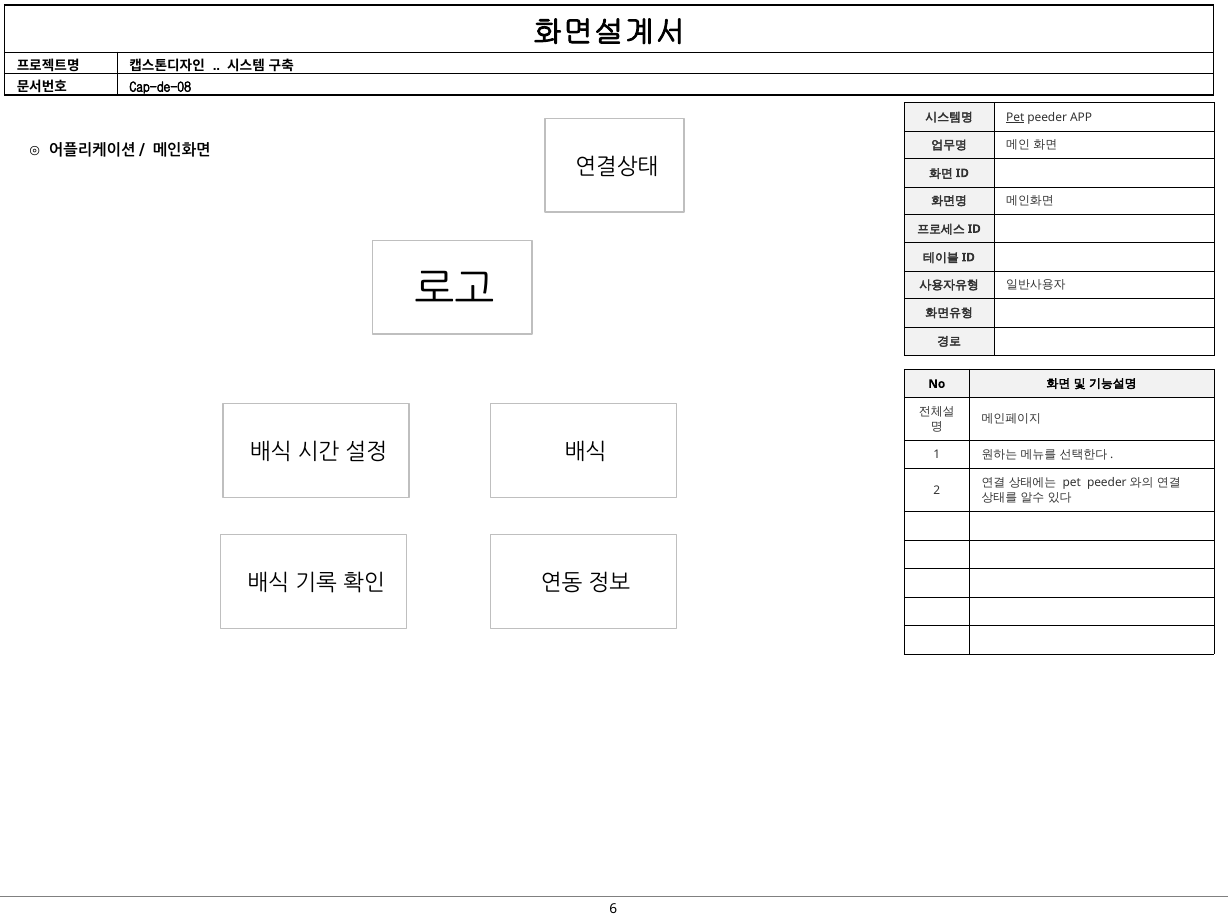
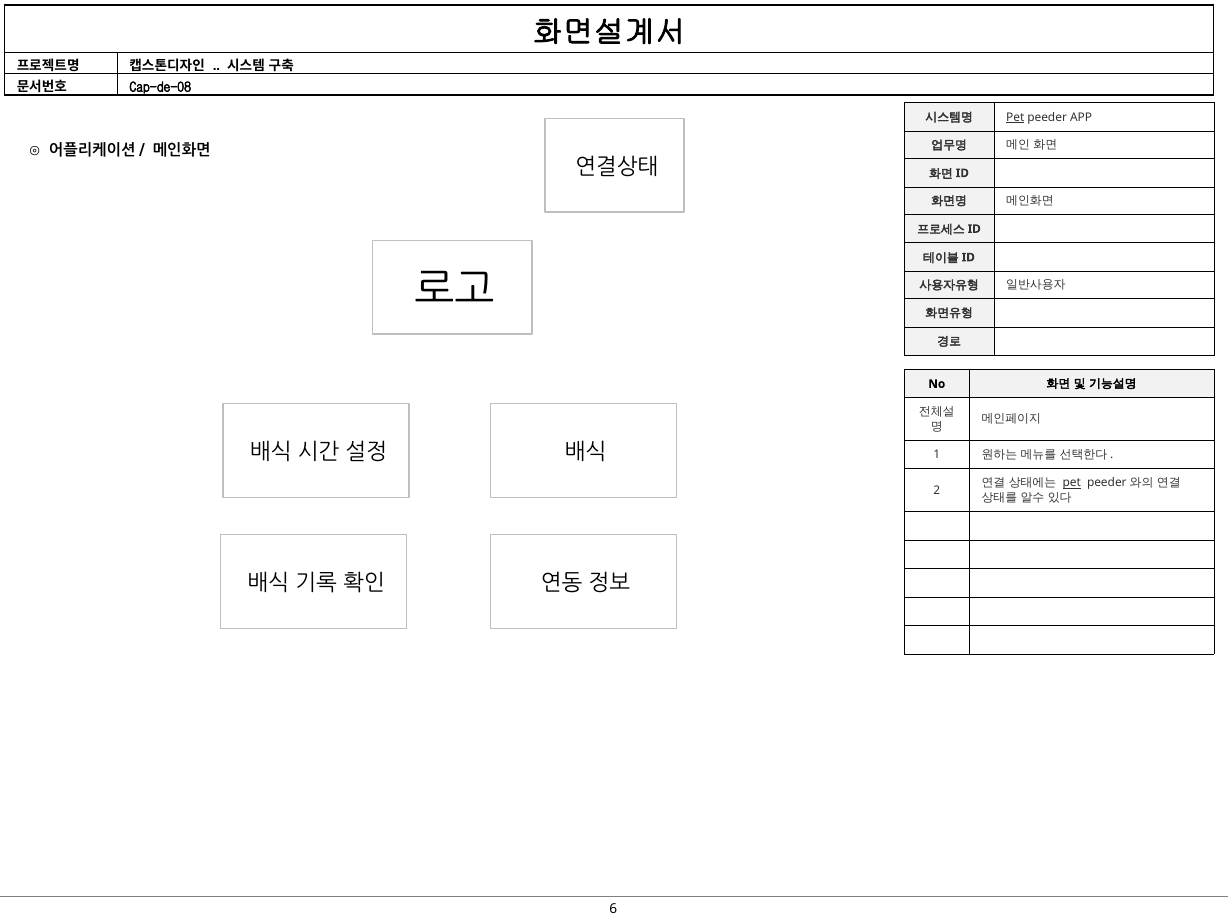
pet underline: none -> present (1072, 483)
